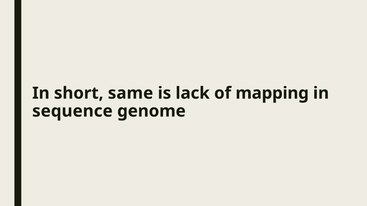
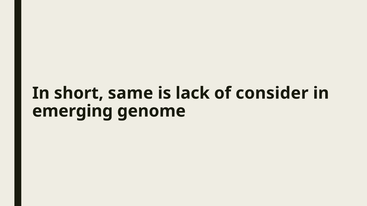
mapping: mapping -> consider (272, 93)
sequence: sequence -> emerging (73, 111)
